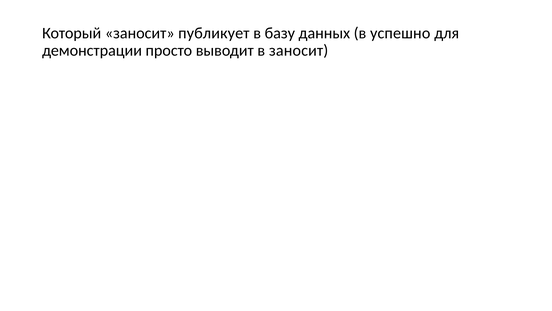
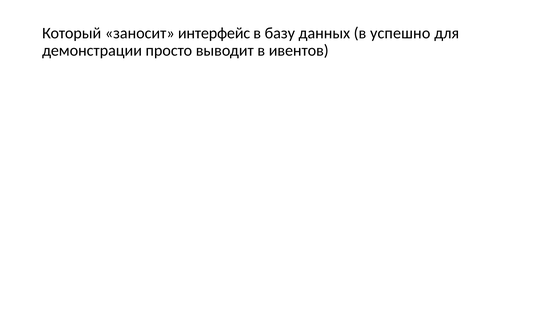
публикует: публикует -> интерфейс (214, 33)
в заносит: заносит -> ивентов (299, 50)
